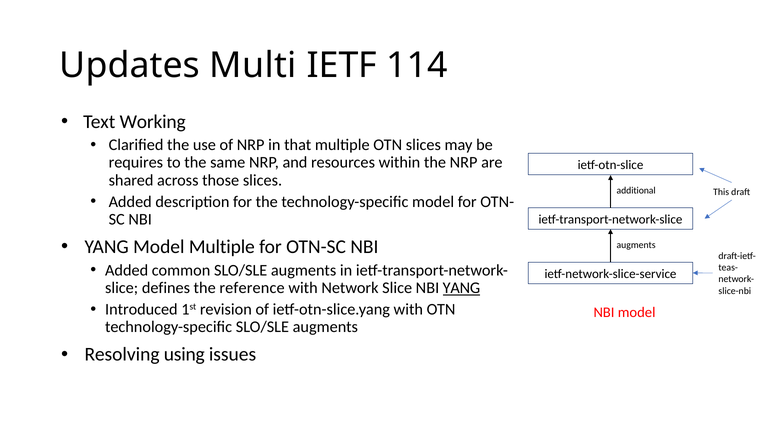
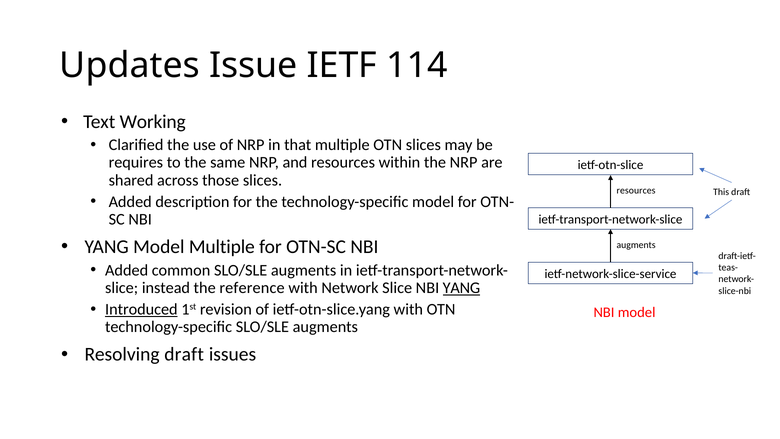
Multi: Multi -> Issue (253, 66)
additional: additional -> resources (636, 190)
defines: defines -> instead (166, 288)
Introduced underline: none -> present (141, 309)
Resolving using: using -> draft (184, 354)
